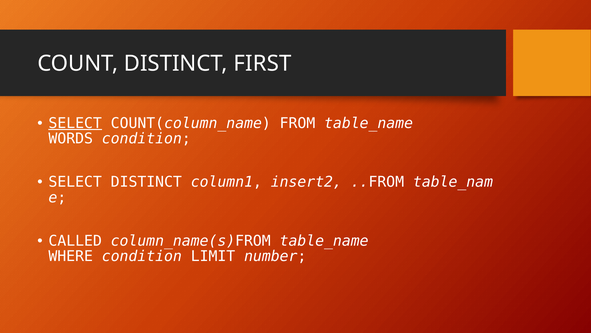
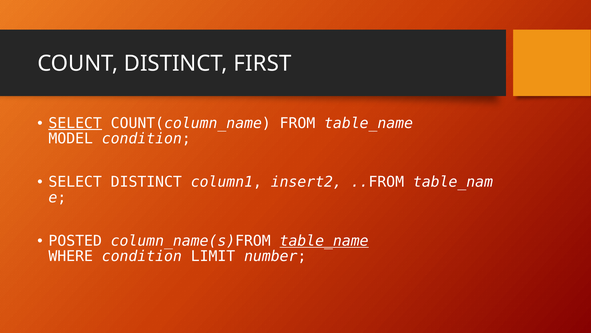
WORDS: WORDS -> MODEL (71, 138)
CALLED: CALLED -> POSTED (75, 241)
table_name underline: none -> present (324, 241)
